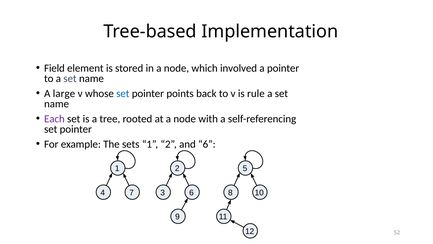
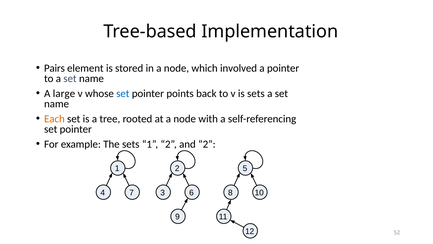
Field: Field -> Pairs (54, 68)
is rule: rule -> sets (256, 93)
Each colour: purple -> orange (54, 119)
and 6: 6 -> 2 (207, 144)
